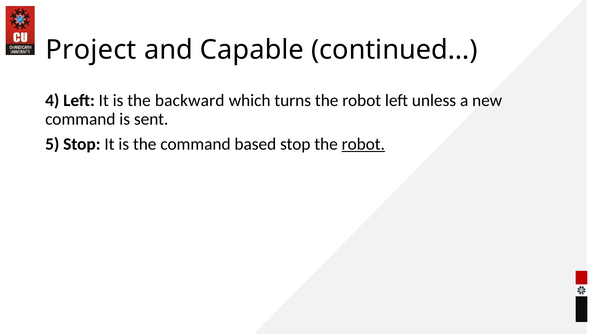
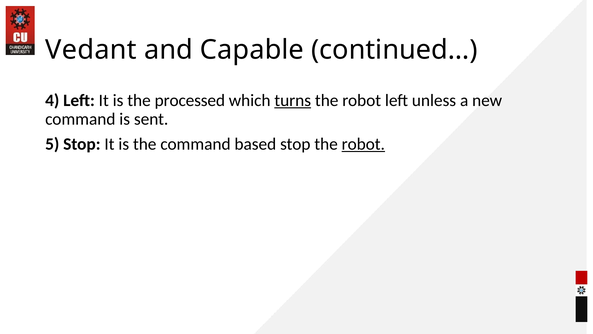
Project: Project -> Vedant (91, 50)
backward: backward -> processed (190, 100)
turns underline: none -> present (293, 100)
